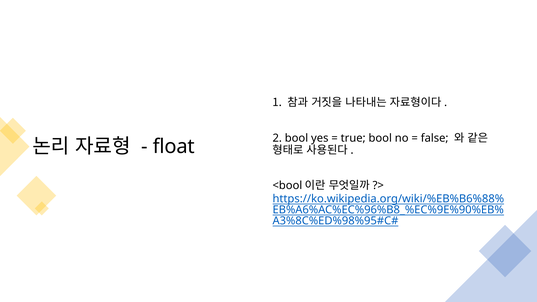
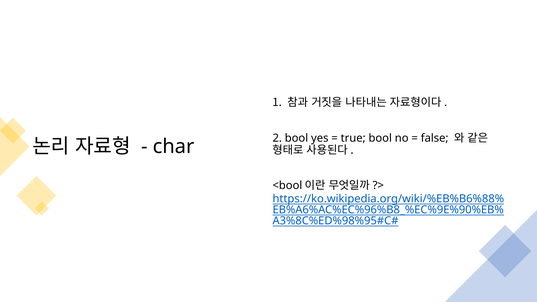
float: float -> char (174, 146)
